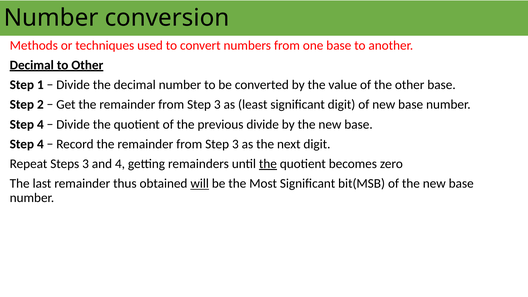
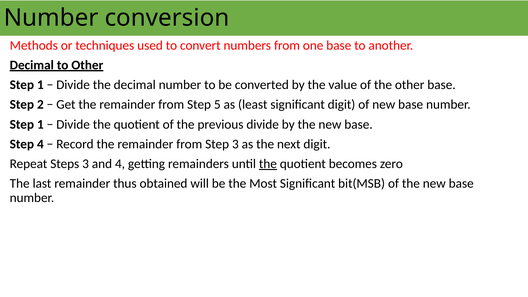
3: 3 -> 5 (217, 105)
4: 4 -> 1 (40, 124)
will underline: present -> none (200, 184)
